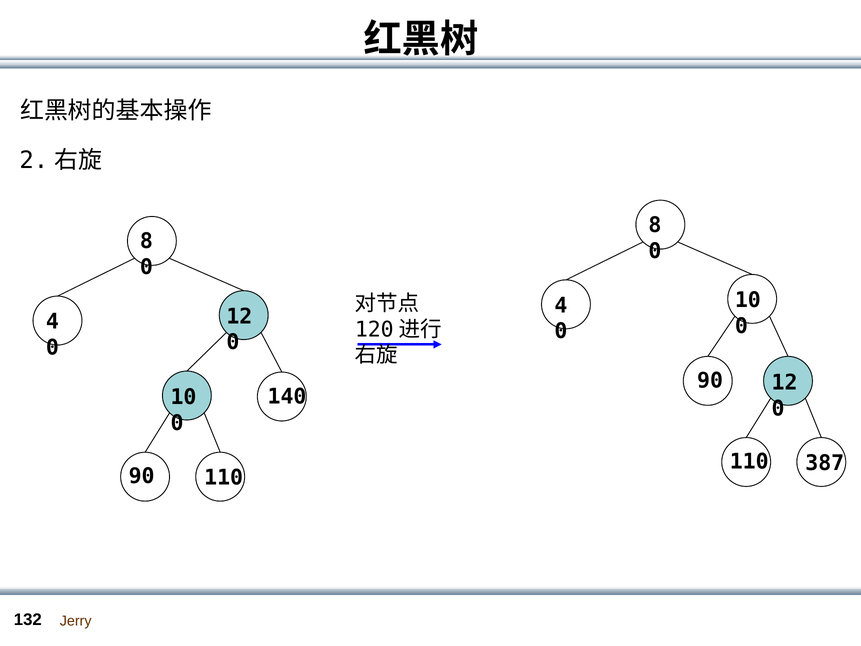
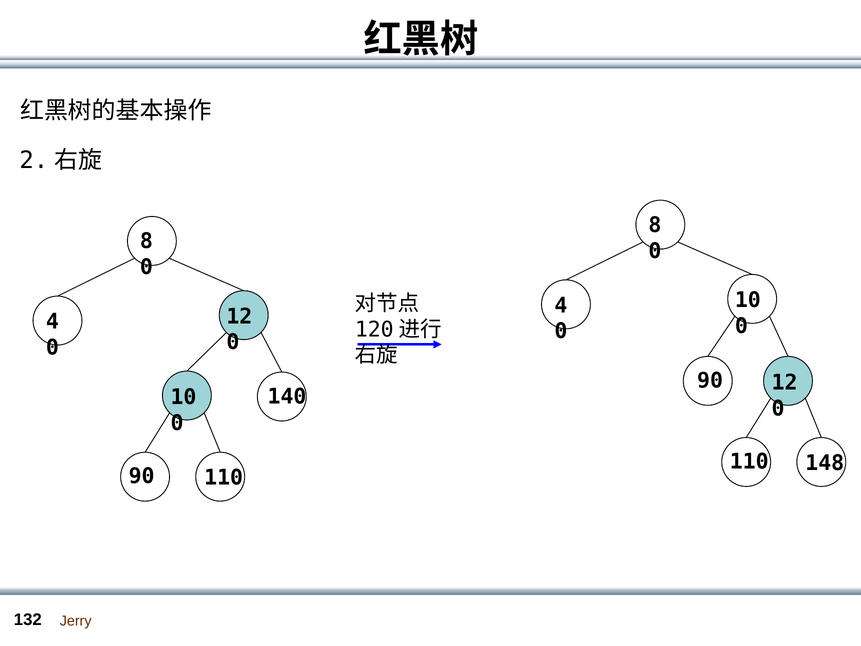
387: 387 -> 148 (825, 463)
